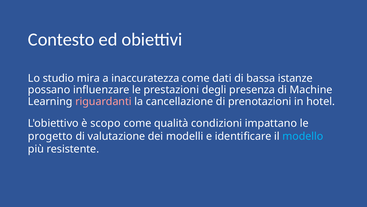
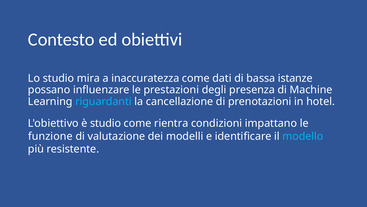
riguardanti colour: pink -> light blue (104, 101)
è scopo: scopo -> studio (106, 123)
qualità: qualità -> rientra (171, 123)
progetto: progetto -> funzione (50, 136)
